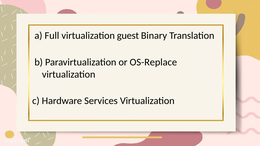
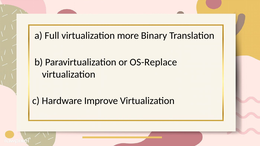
guest: guest -> more (128, 36)
Services: Services -> Improve (101, 101)
